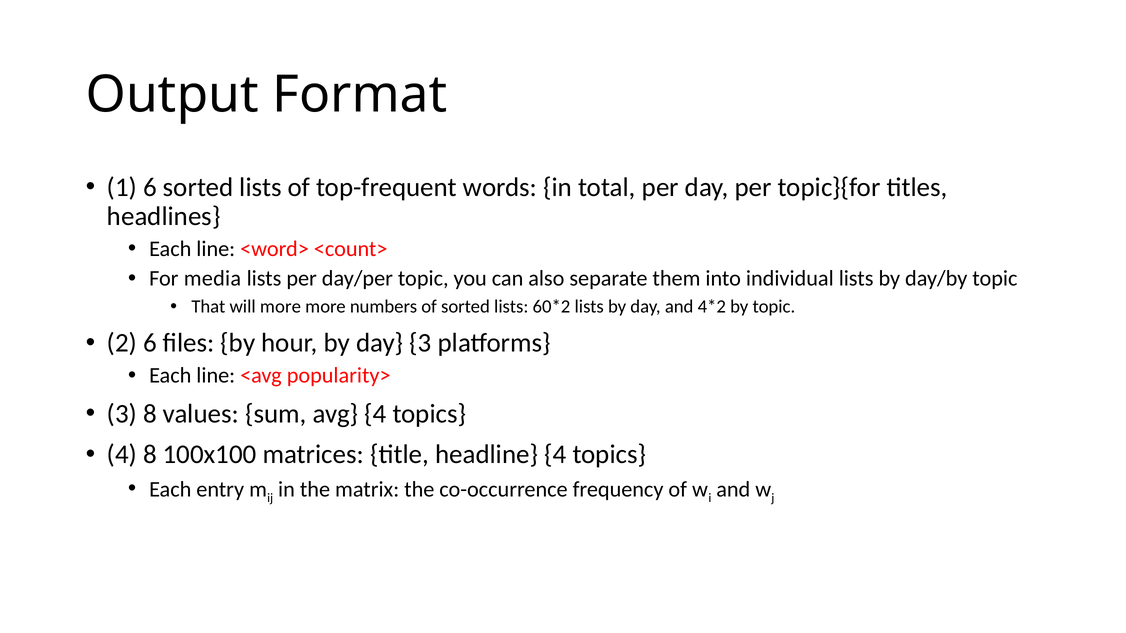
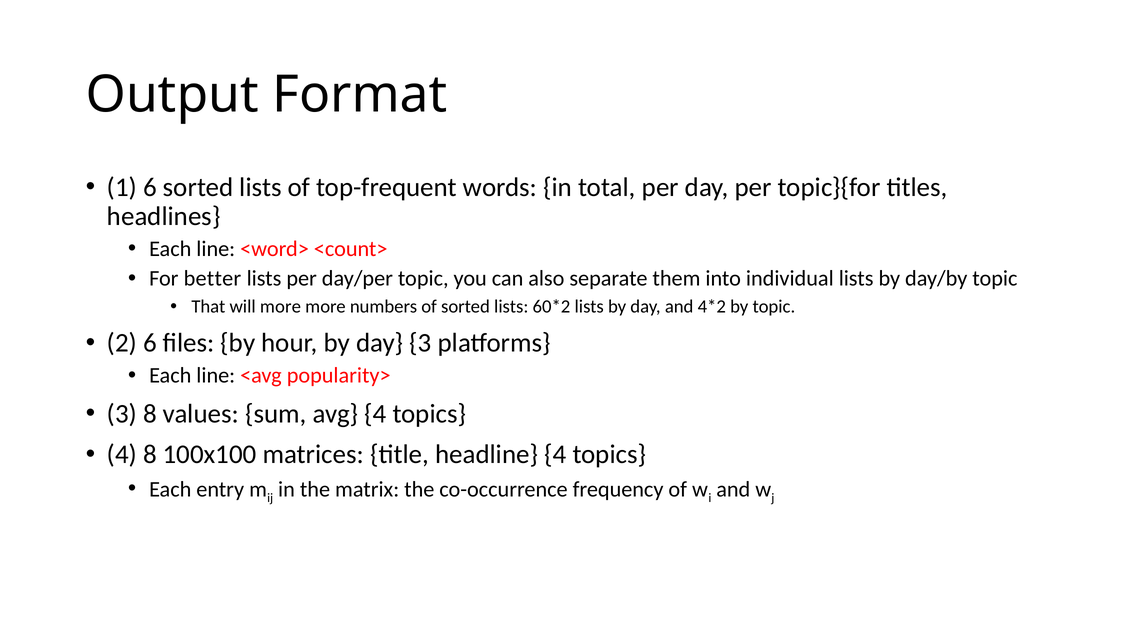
media: media -> better (212, 279)
